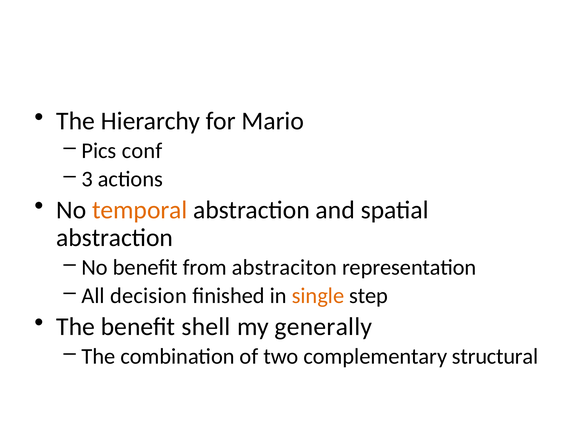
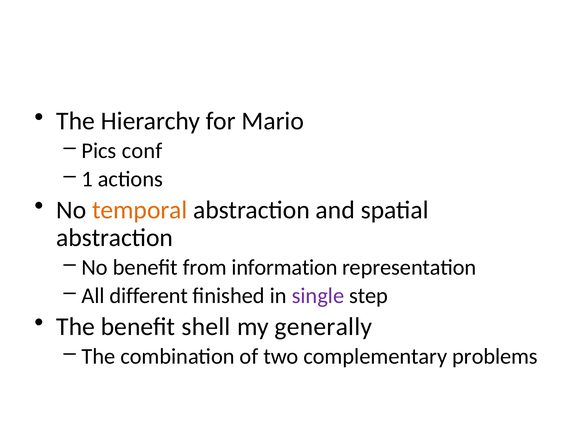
3: 3 -> 1 (87, 179)
abstraciton: abstraciton -> information (285, 267)
decision: decision -> different (149, 296)
single colour: orange -> purple (318, 296)
structural: structural -> problems (495, 356)
